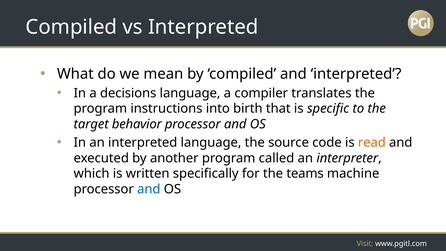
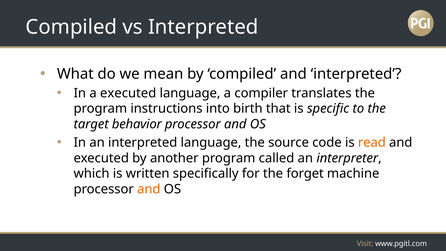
a decisions: decisions -> executed (128, 93)
teams: teams -> forget (305, 174)
and colour: blue -> orange (149, 189)
